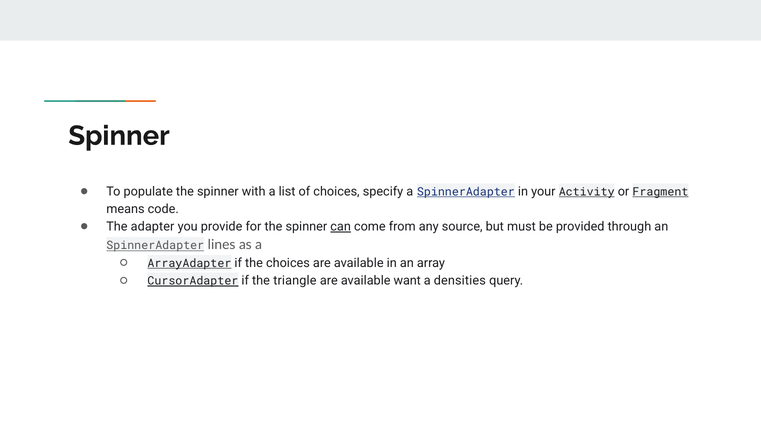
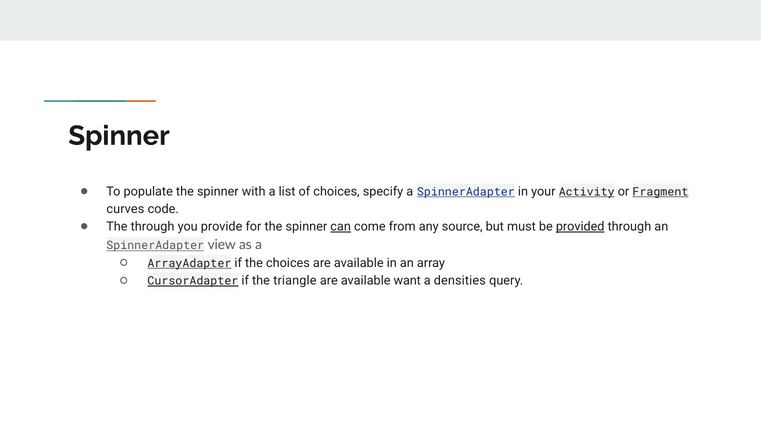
means: means -> curves (125, 209)
The adapter: adapter -> through (153, 227)
provided underline: none -> present (580, 227)
lines: lines -> view (222, 245)
